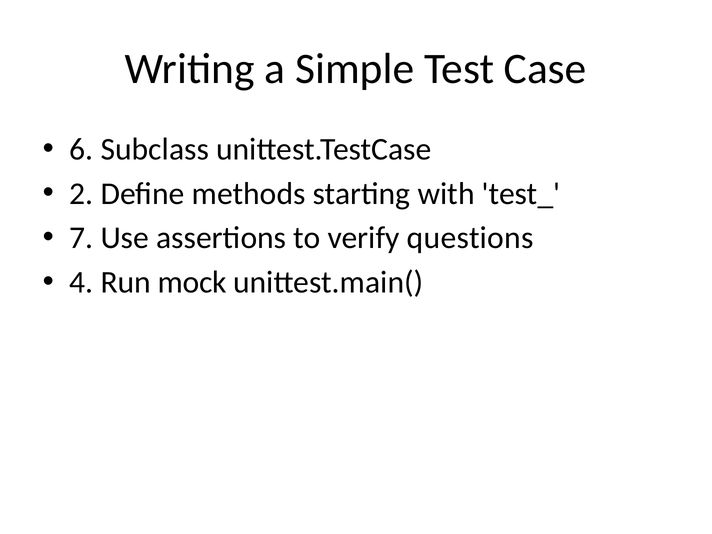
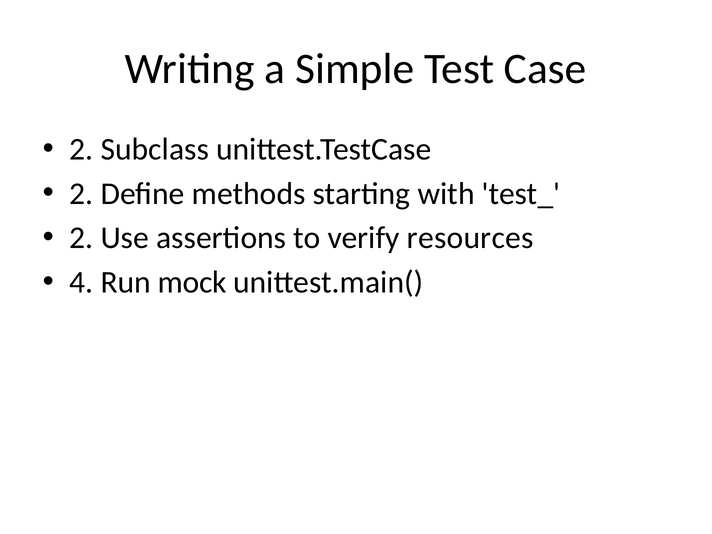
6: 6 -> 2 (81, 149)
7: 7 -> 2 (81, 238)
questions: questions -> resources (470, 238)
